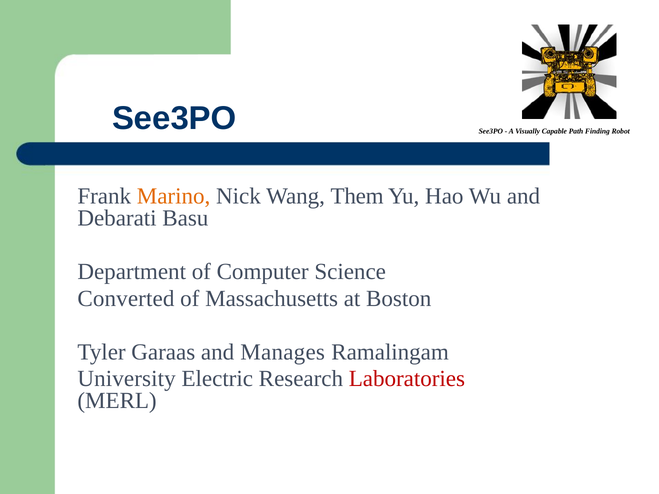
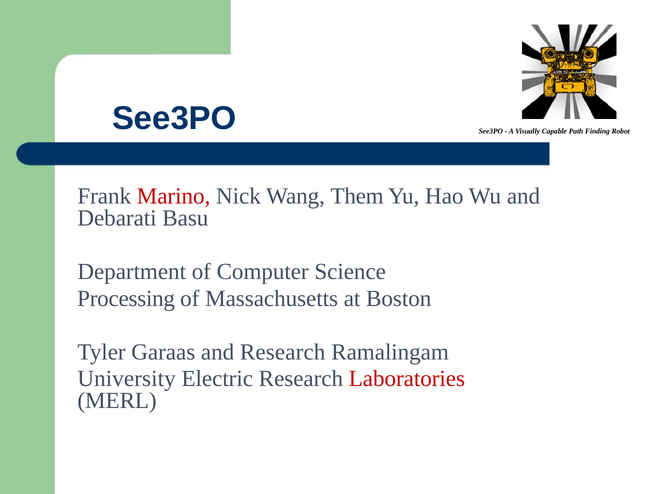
Marino colour: orange -> red (174, 196)
Converted: Converted -> Processing (126, 299)
and Manages: Manages -> Research (283, 352)
